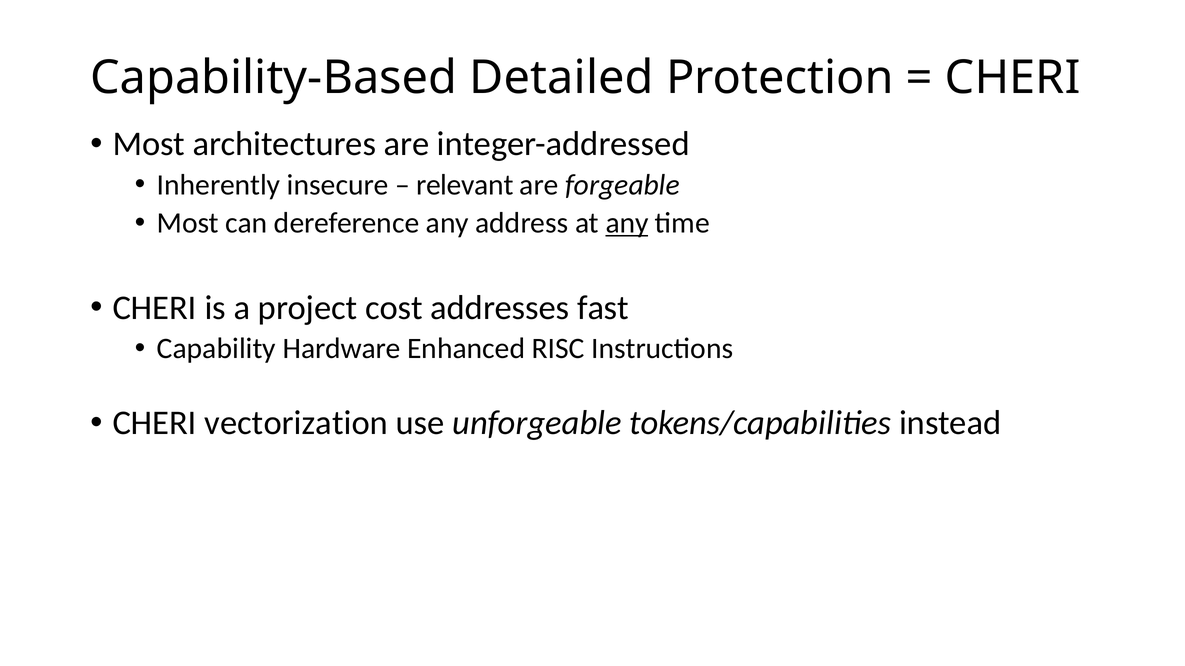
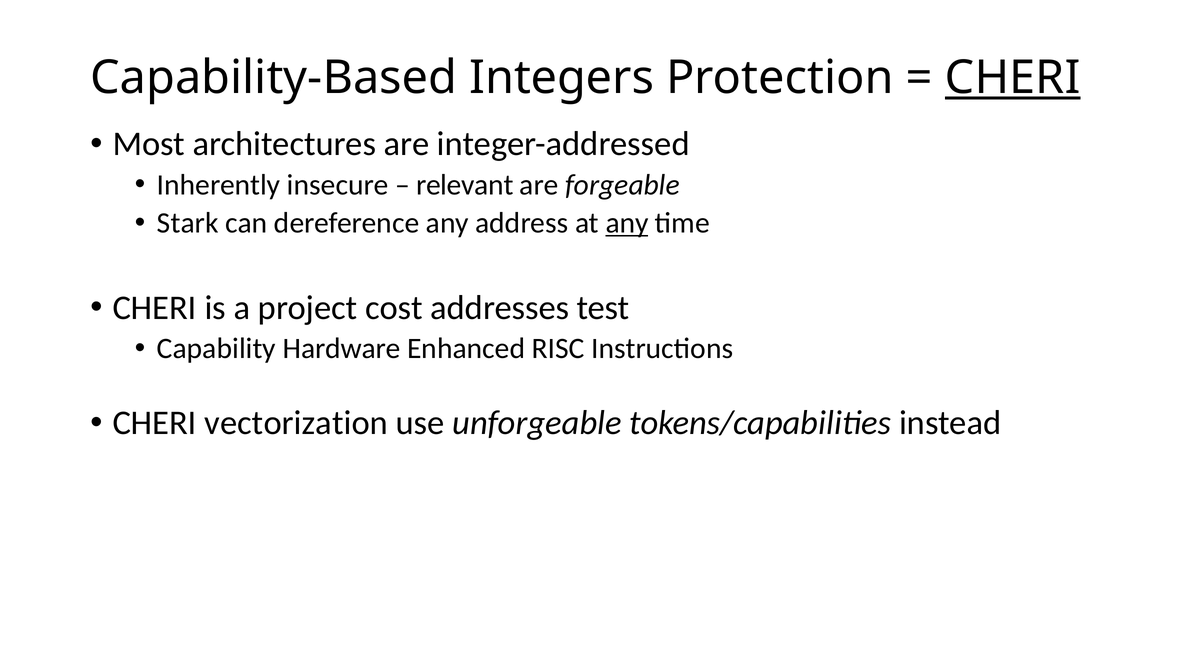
Detailed: Detailed -> Integers (562, 78)
CHERI underline: none -> present (1013, 78)
Most: Most -> Stark (188, 223)
fast: fast -> test (603, 308)
